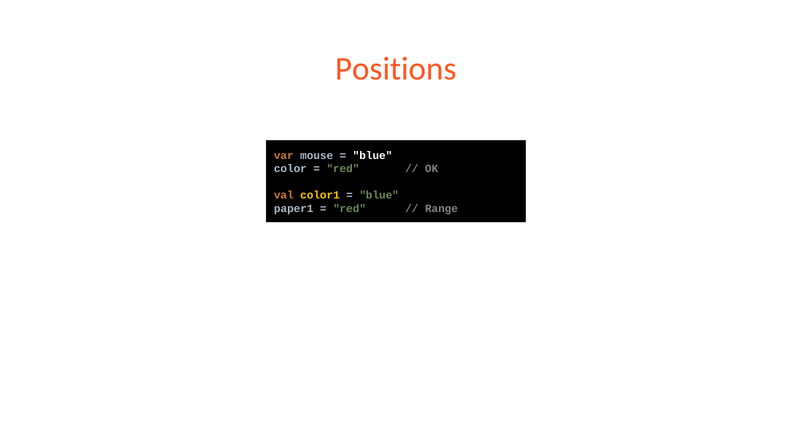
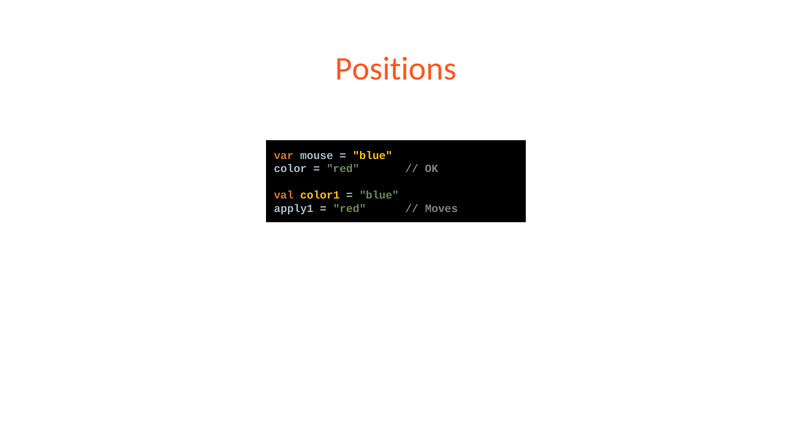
blue colour: white -> yellow (373, 155)
paper1: paper1 -> apply1 (294, 208)
Range: Range -> Moves (441, 208)
